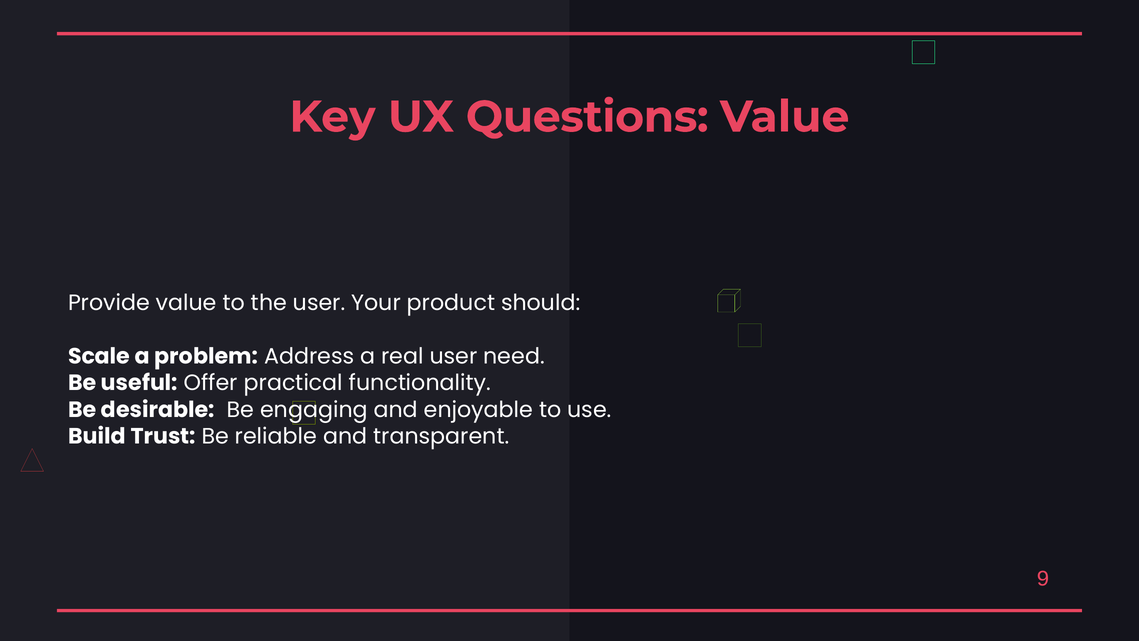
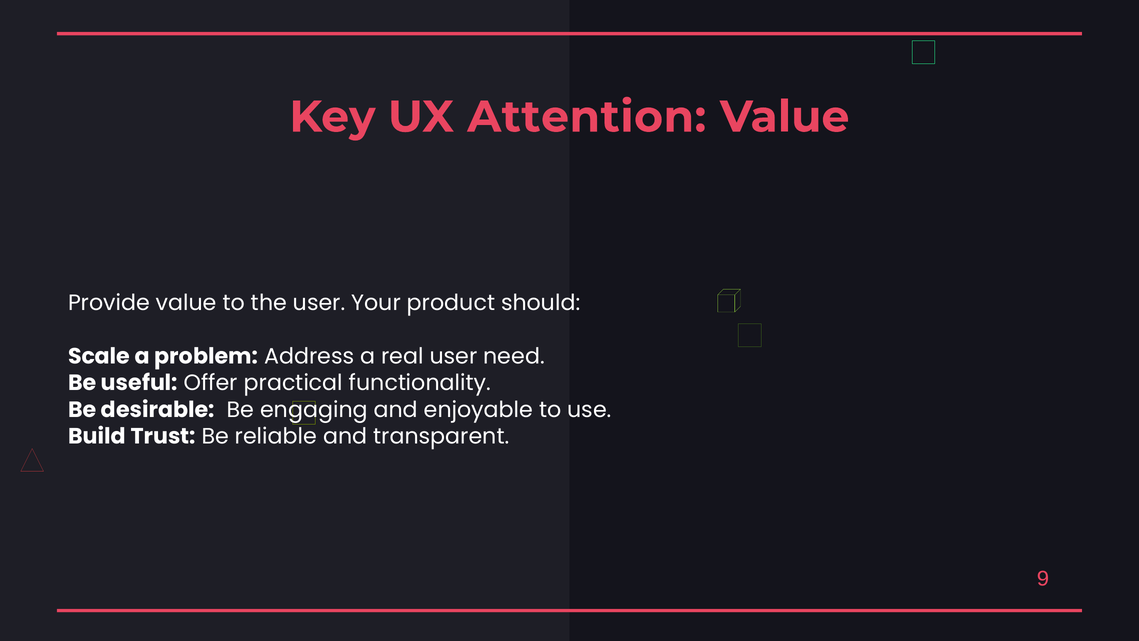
Questions: Questions -> Attention (587, 117)
